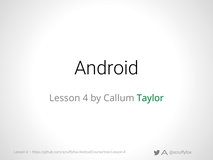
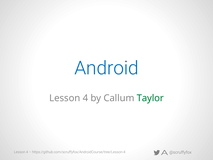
Android colour: black -> blue (106, 68)
